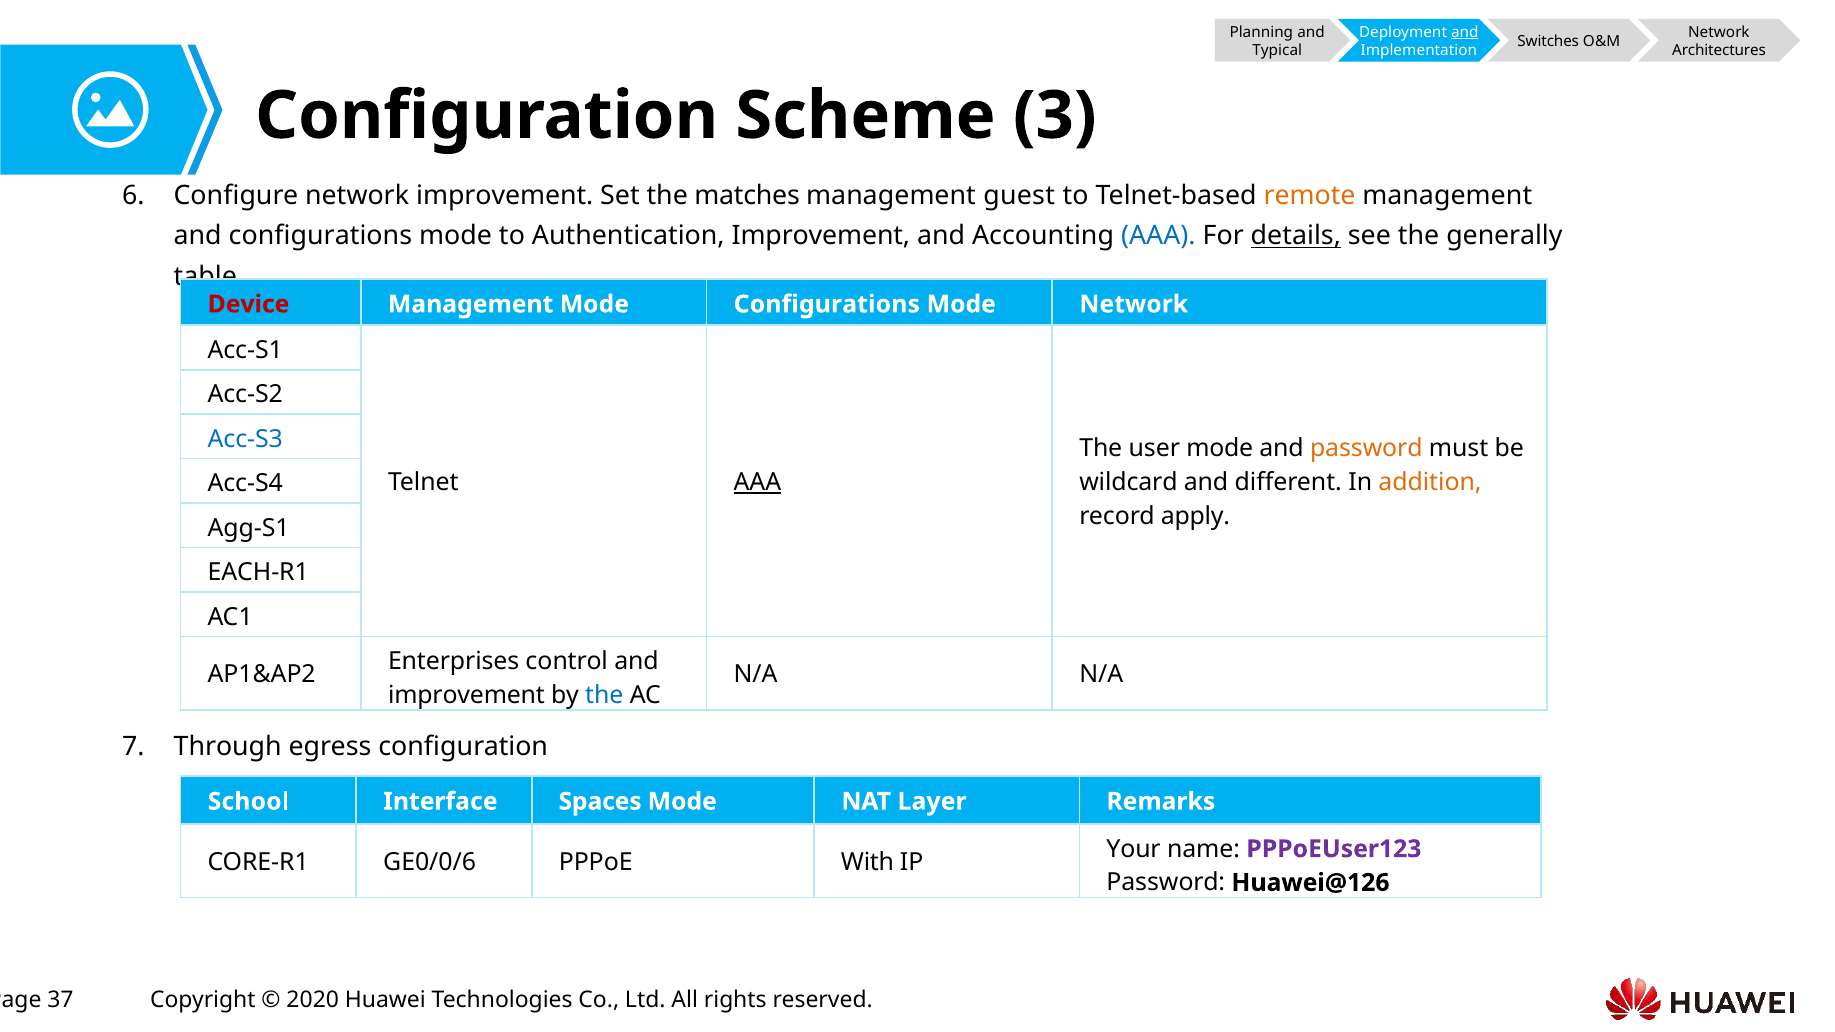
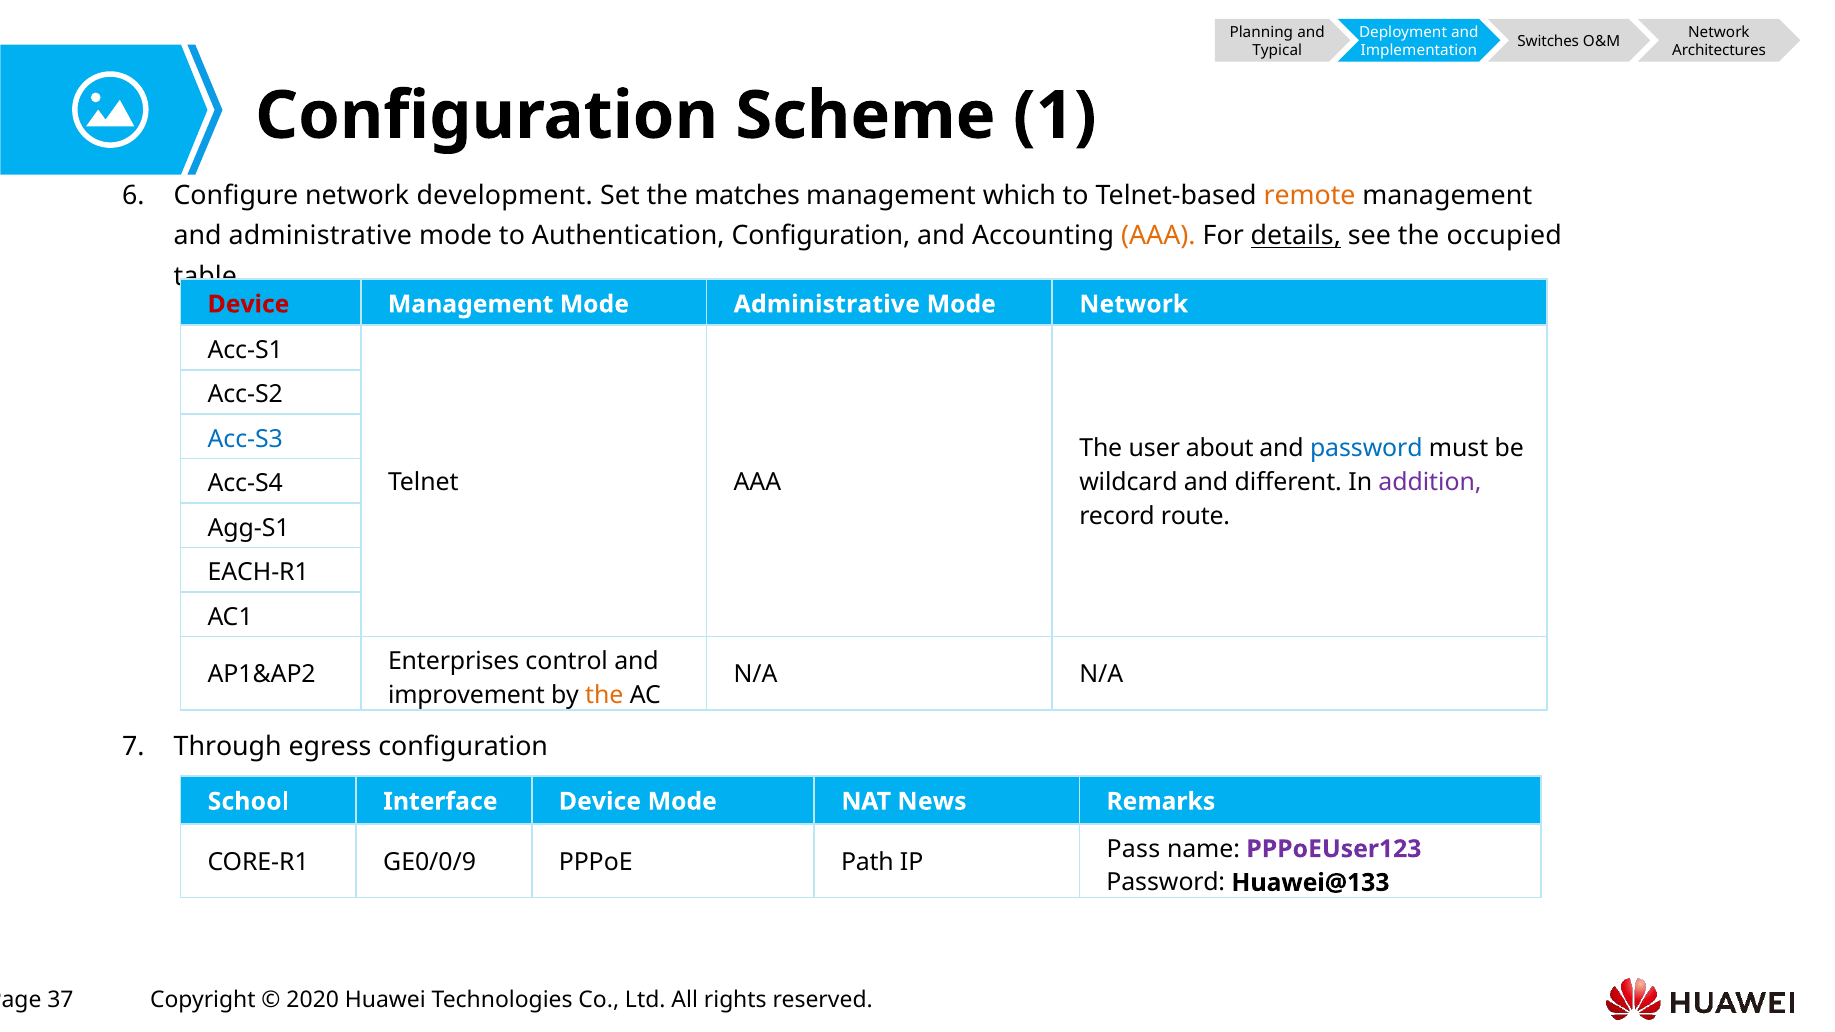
and underline: present -> none (1465, 32)
3: 3 -> 1 (1055, 116)
network improvement: improvement -> development (505, 196)
guest: guest -> which (1019, 196)
and configurations: configurations -> administrative (320, 236)
Authentication Improvement: Improvement -> Configuration (821, 236)
AAA colour: blue -> orange (1158, 236)
generally: generally -> occupied (1504, 236)
Mode Configurations: Configurations -> Administrative (827, 304)
user mode: mode -> about (1220, 449)
password colour: orange -> blue (1366, 449)
AAA underline: present -> none (757, 482)
addition colour: orange -> purple (1430, 482)
apply: apply -> route (1195, 516)
the colour: blue -> orange (604, 695)
Interface Spaces: Spaces -> Device (600, 802)
Layer: Layer -> News (932, 802)
Your: Your -> Pass (1133, 849)
GE0/0/6: GE0/0/6 -> GE0/0/9 (430, 862)
With: With -> Path (867, 862)
Huawei@126: Huawei@126 -> Huawei@133 (1311, 883)
